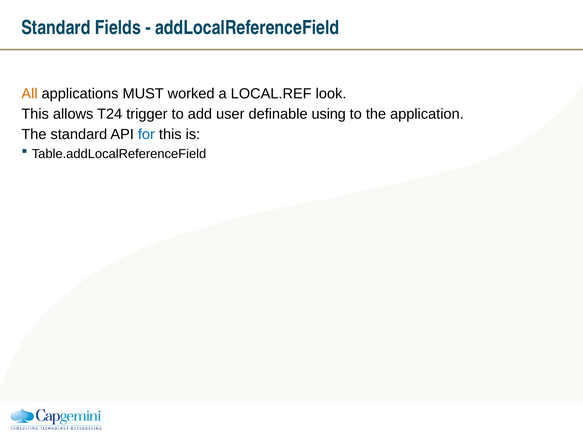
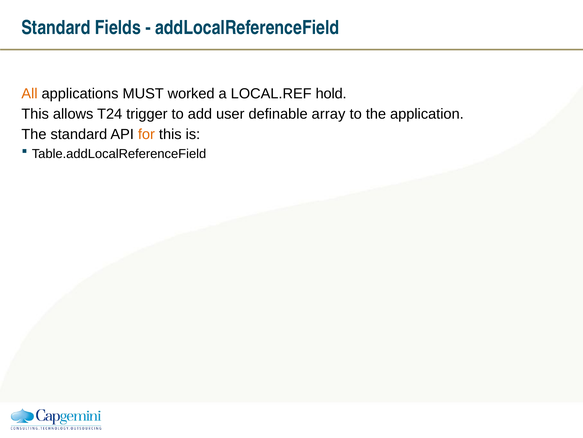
look: look -> hold (331, 93)
using: using -> array (329, 114)
for colour: blue -> orange (146, 134)
